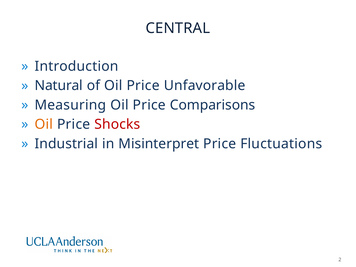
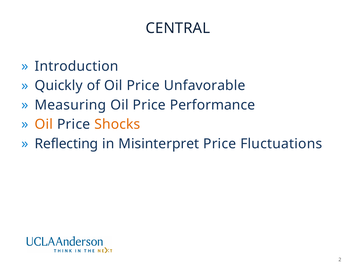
Natural: Natural -> Quickly (59, 86)
Comparisons: Comparisons -> Performance (213, 105)
Shocks colour: red -> orange (117, 124)
Industrial: Industrial -> Reflecting (66, 144)
